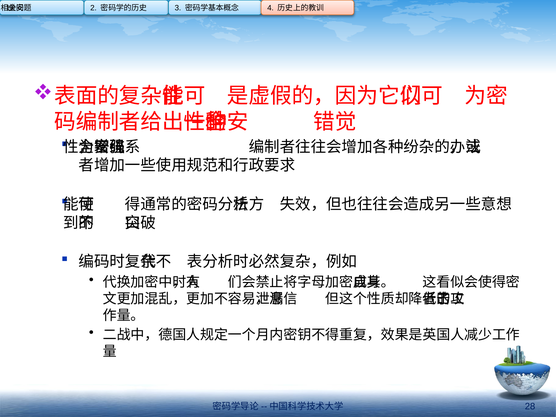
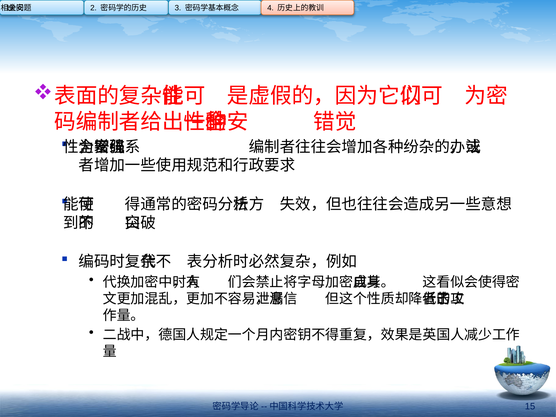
28: 28 -> 15 (530, 406)
